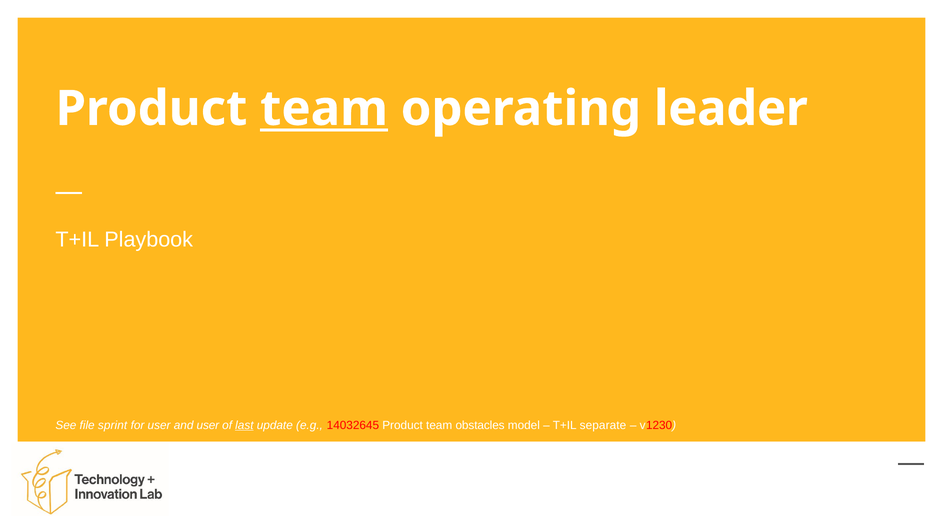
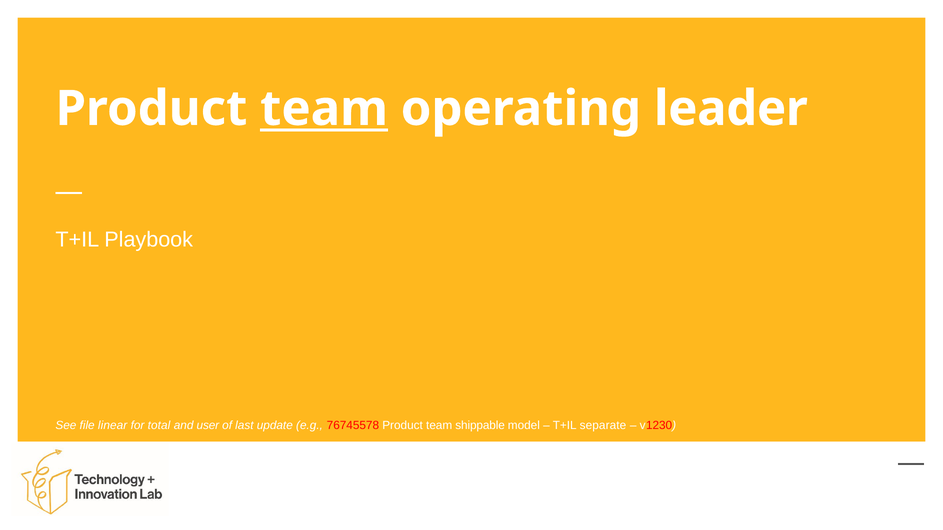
sprint: sprint -> linear (113, 425)
for user: user -> total (159, 425)
last underline: present -> none (244, 425)
14032645: 14032645 -> 76745578 (353, 425)
obstacles: obstacles -> shippable (480, 425)
